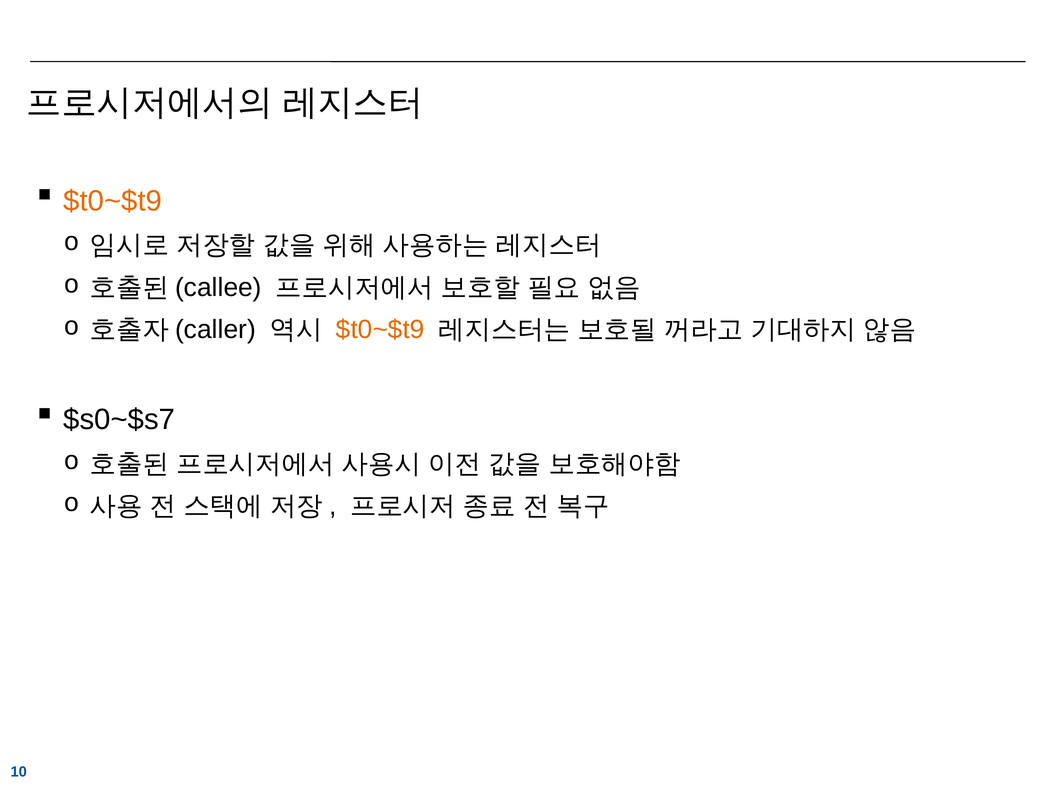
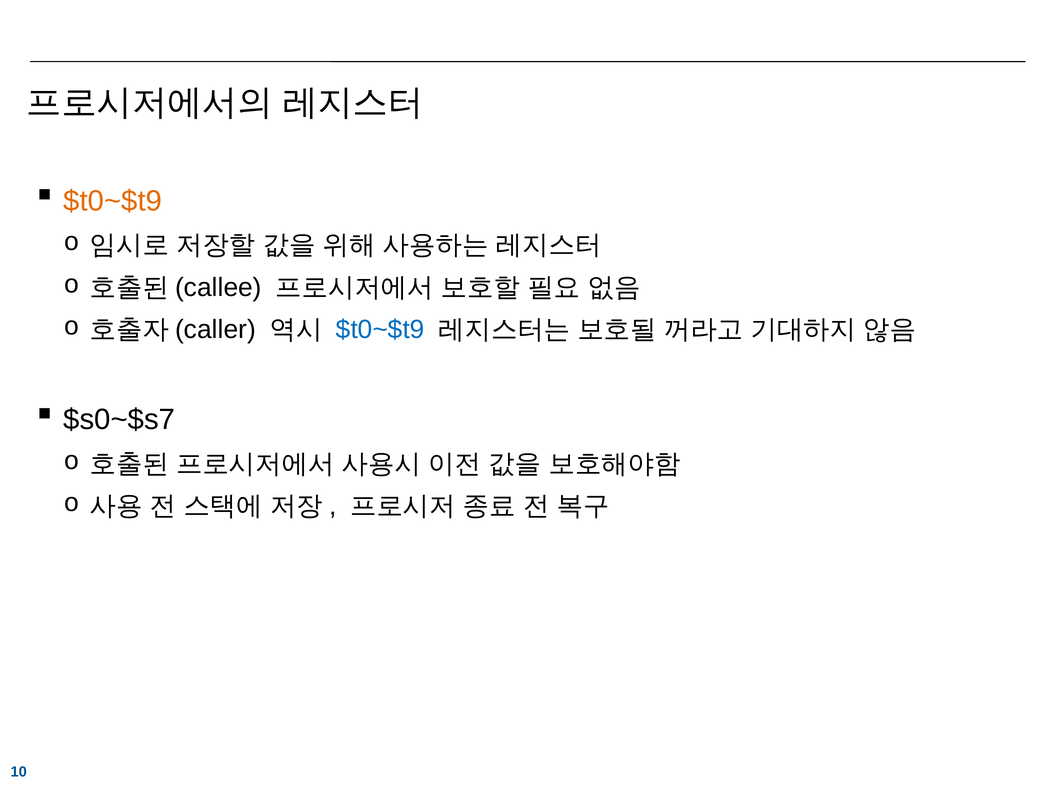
$t0~$t9 colour: orange -> blue (380, 330)
